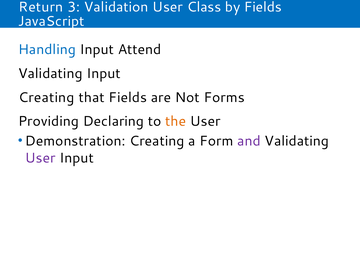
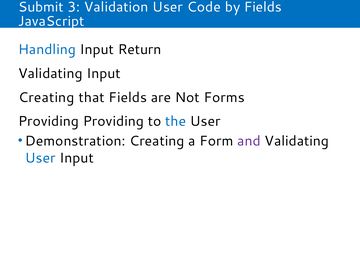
Return: Return -> Submit (41, 7)
Class: Class -> Code (204, 7)
Attend: Attend -> Return (140, 50)
Providing Declaring: Declaring -> Providing (113, 121)
the colour: orange -> blue (176, 121)
User colour: purple -> blue (40, 158)
